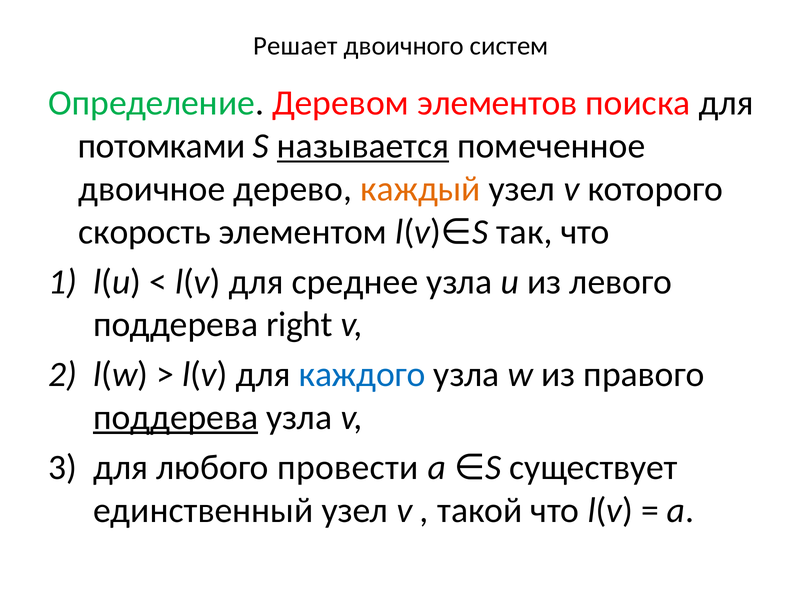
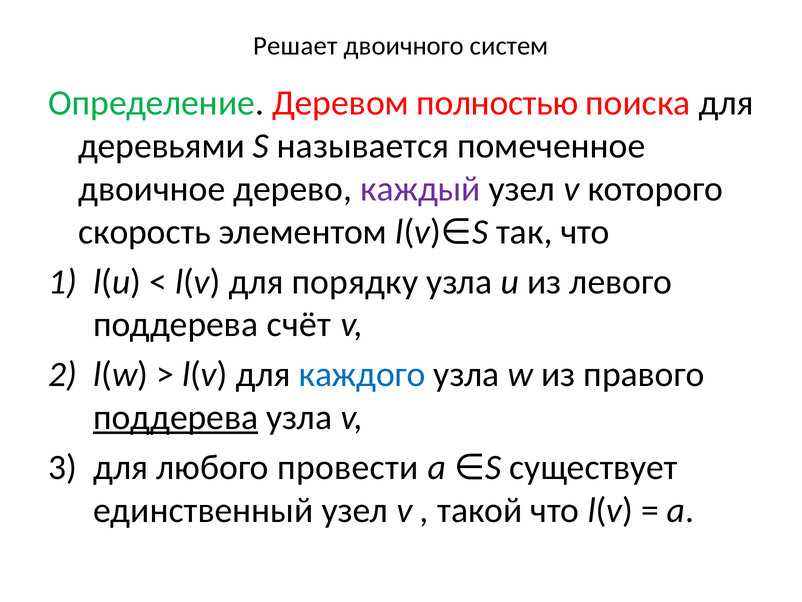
элементов: элементов -> полностью (497, 103)
потомками: потомками -> деревьями (162, 146)
называется underline: present -> none (363, 146)
каждый colour: orange -> purple (420, 189)
среднее: среднее -> порядку (355, 282)
right: right -> счёт (299, 324)
